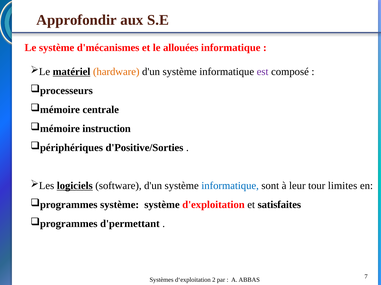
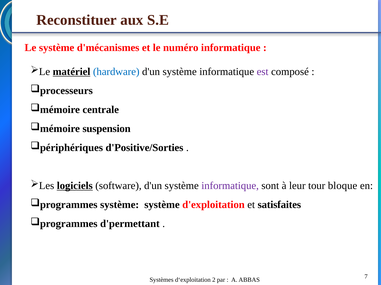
Approfondir: Approfondir -> Reconstituer (77, 20)
allouées: allouées -> numéro (181, 48)
hardware colour: orange -> blue (116, 72)
instruction: instruction -> suspension (107, 129)
informatique colour: blue -> purple (230, 186)
limites: limites -> bloque (343, 186)
